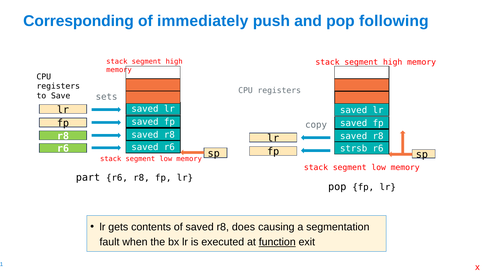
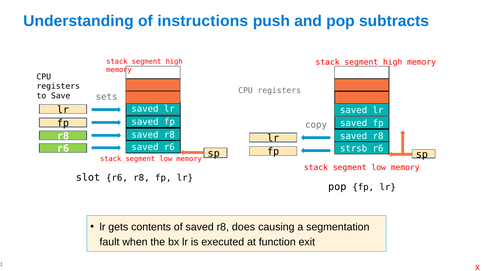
Corresponding: Corresponding -> Understanding (78, 21)
immediately: immediately -> instructions (203, 21)
following: following -> subtracts (394, 21)
part: part -> slot (88, 178)
function underline: present -> none (277, 242)
